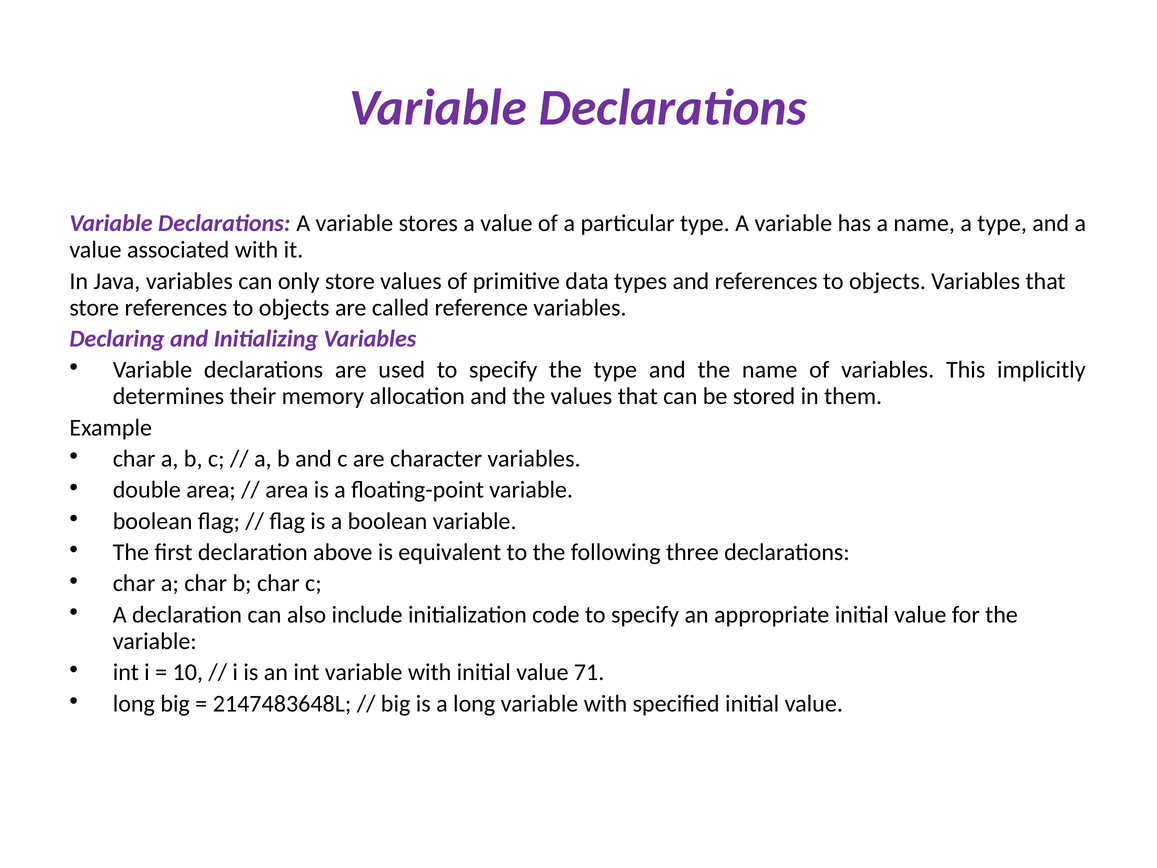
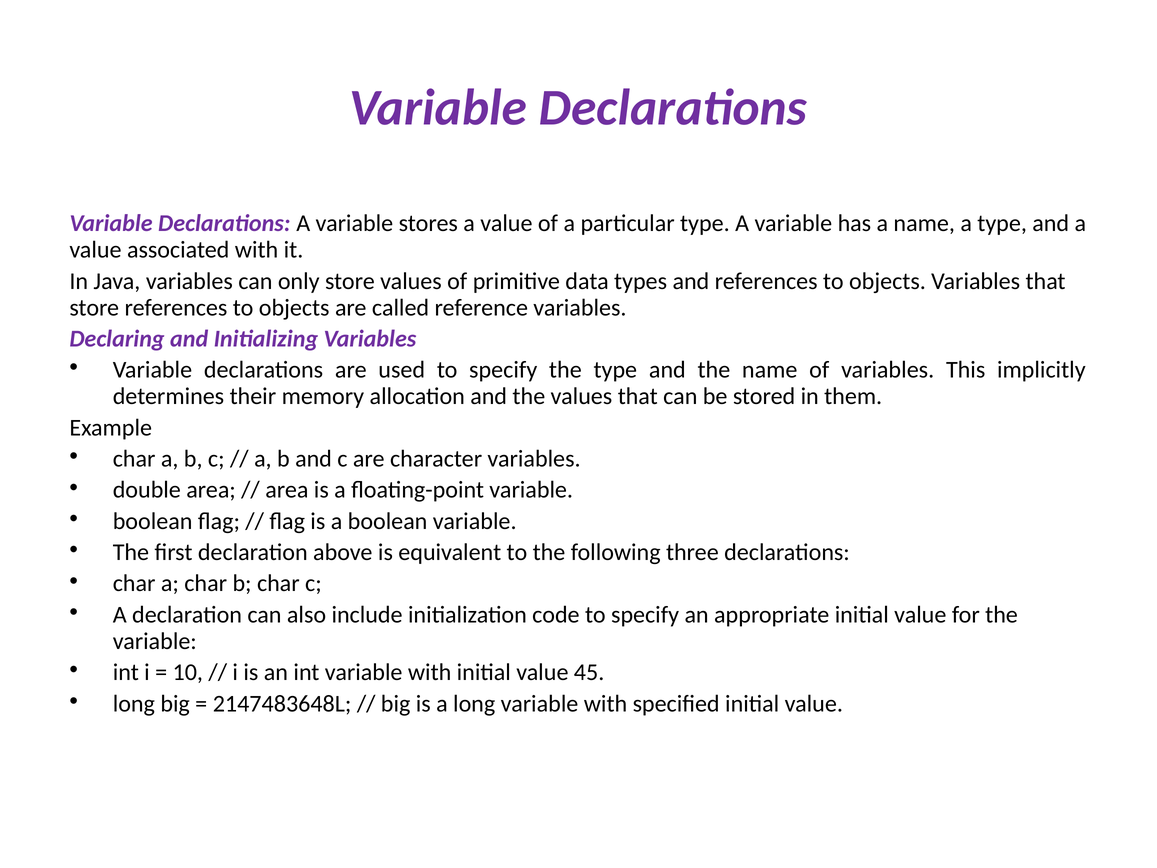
71: 71 -> 45 (589, 672)
